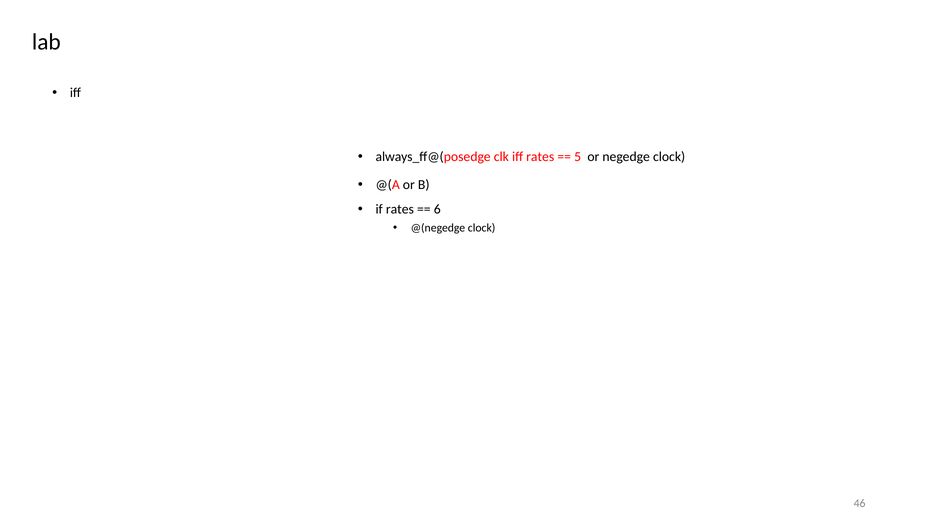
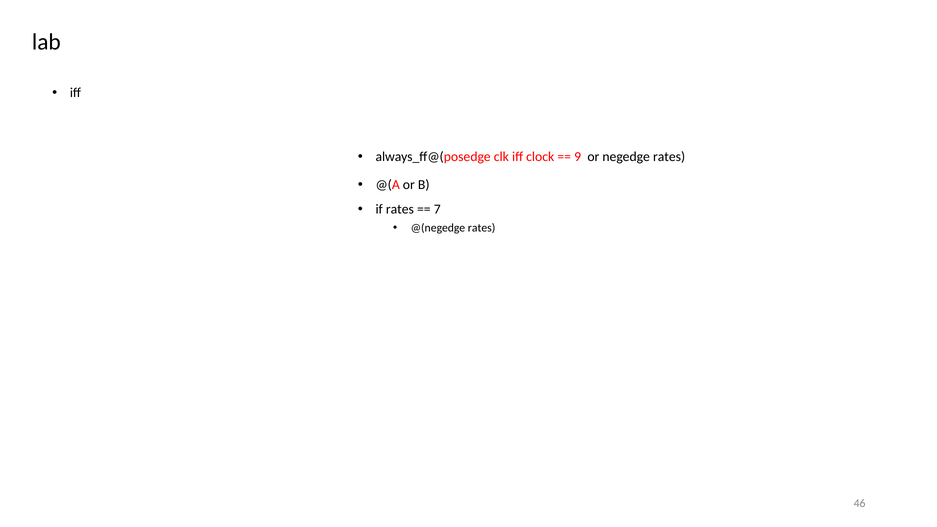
iff rates: rates -> clock (540, 157)
5: 5 -> 9 (578, 157)
negedge clock: clock -> rates (669, 157)
6: 6 -> 7 (437, 209)
@(negedge clock: clock -> rates (482, 228)
